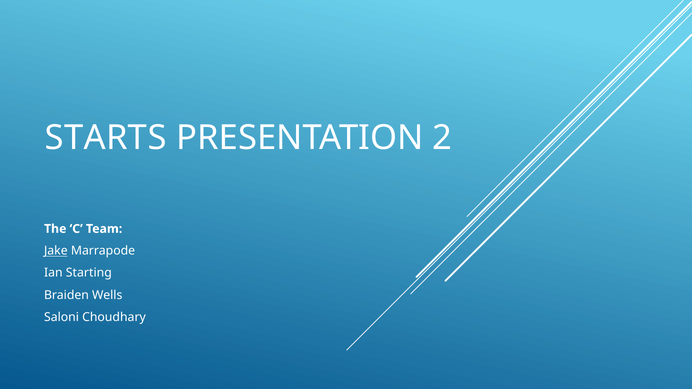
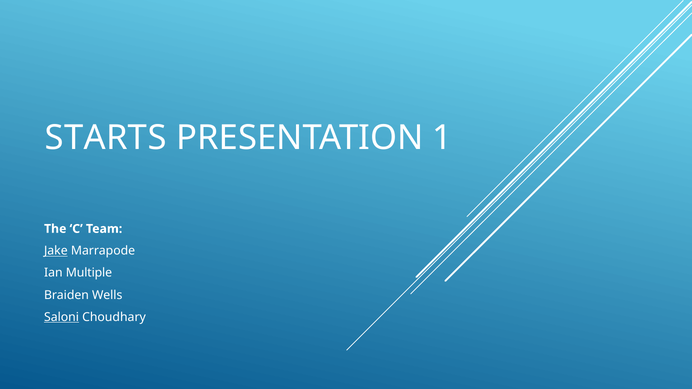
2: 2 -> 1 (442, 138)
Starting: Starting -> Multiple (89, 273)
Saloni underline: none -> present (61, 317)
